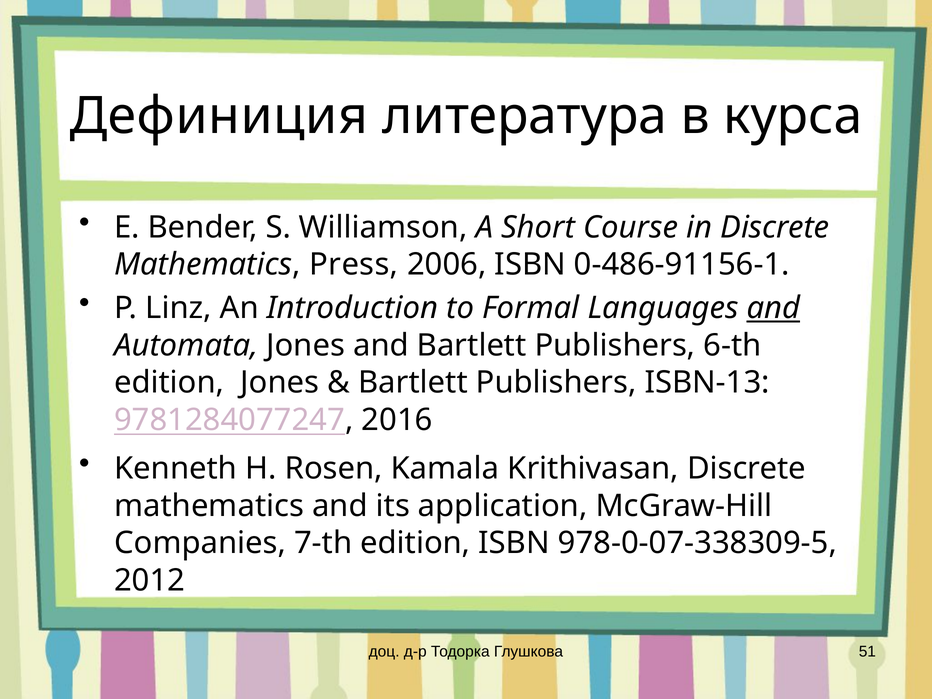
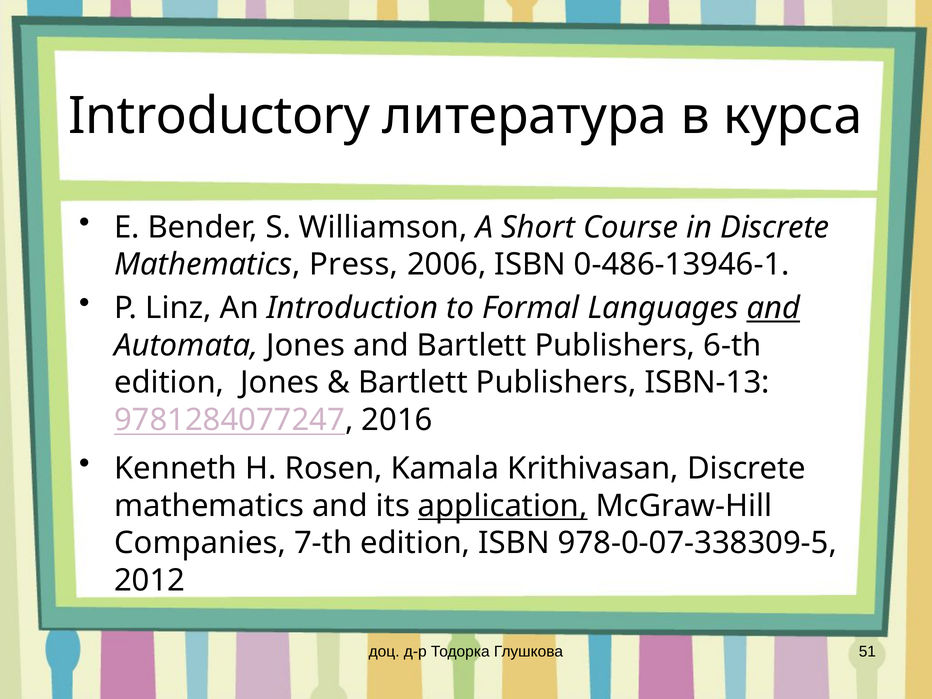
Дефиниция: Дефиниция -> Introductory (219, 116)
0-486-91156-1: 0-486-91156-1 -> 0-486-13946-1 (682, 265)
application underline: none -> present (503, 506)
